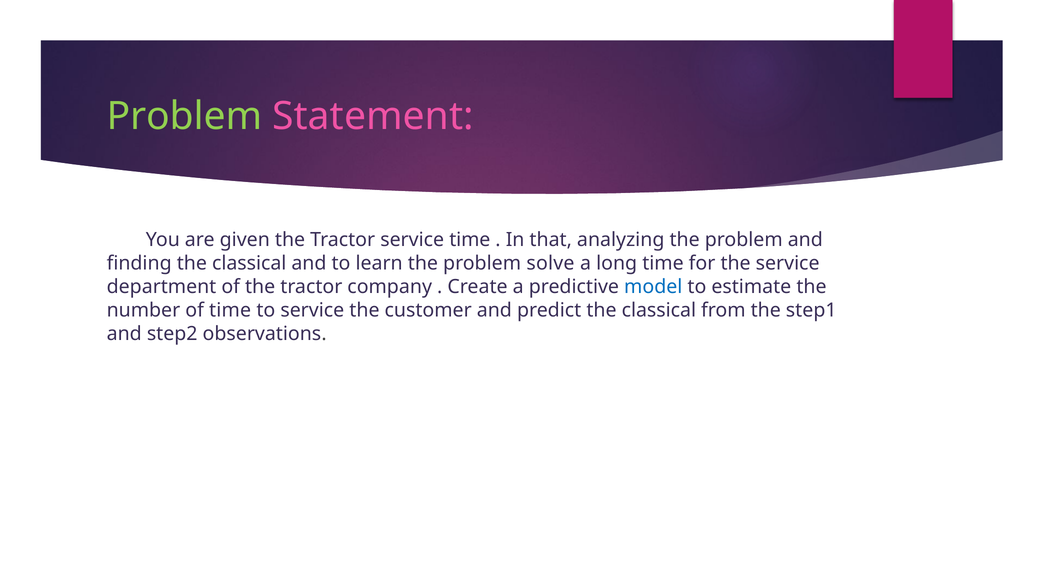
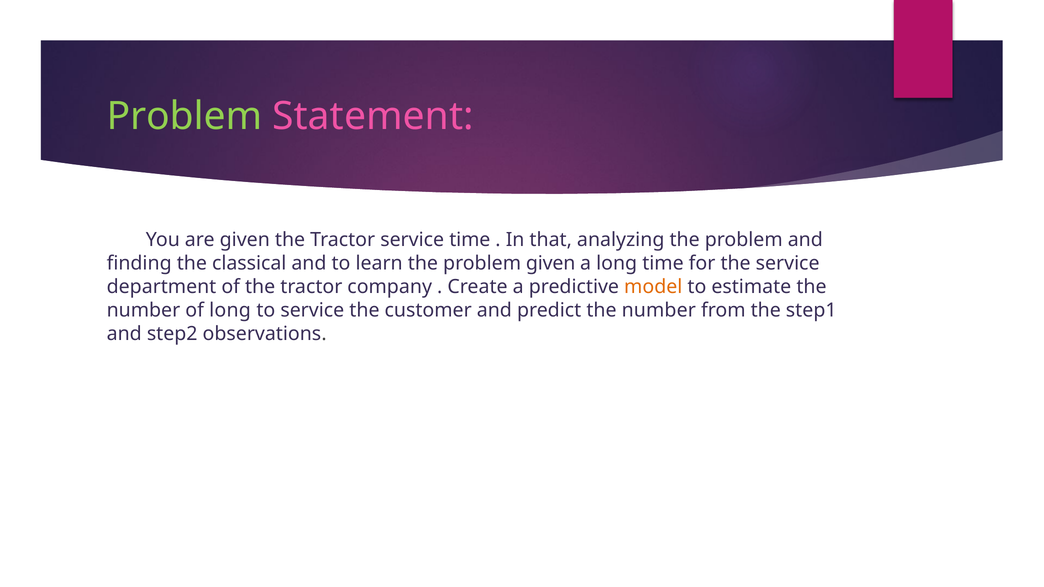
problem solve: solve -> given (551, 263)
model colour: blue -> orange (653, 287)
of time: time -> long (230, 310)
predict the classical: classical -> number (659, 310)
